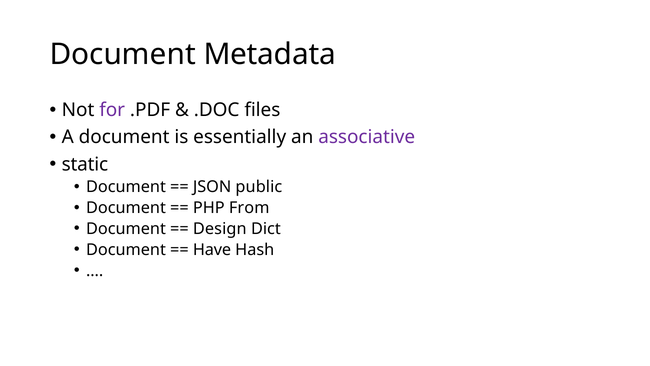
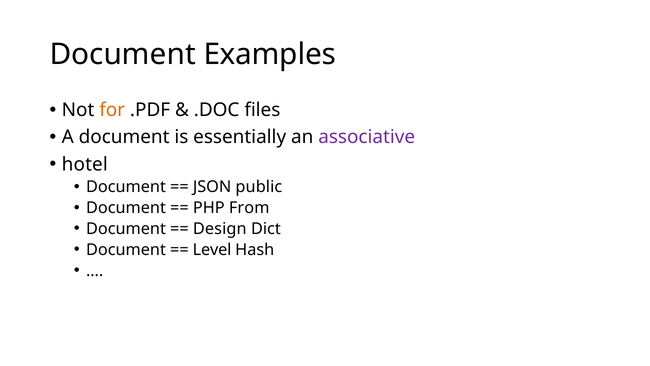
Metadata: Metadata -> Examples (270, 55)
for colour: purple -> orange (112, 110)
static: static -> hotel (85, 164)
Have: Have -> Level (212, 249)
